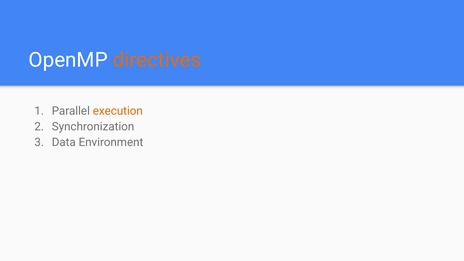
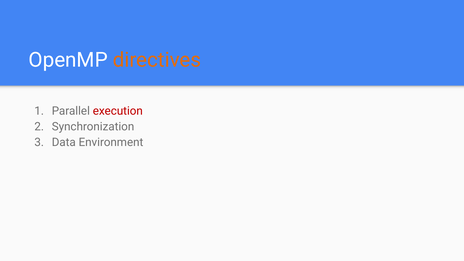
execution colour: orange -> red (118, 111)
